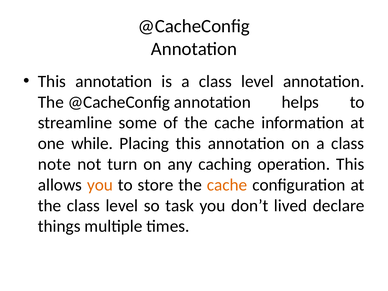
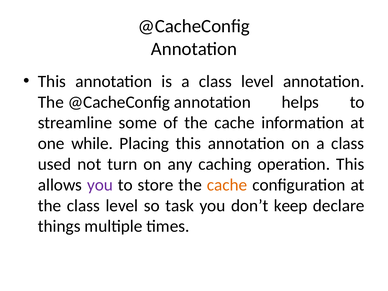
note: note -> used (55, 164)
you colour: orange -> purple (100, 185)
lived: lived -> keep (291, 206)
